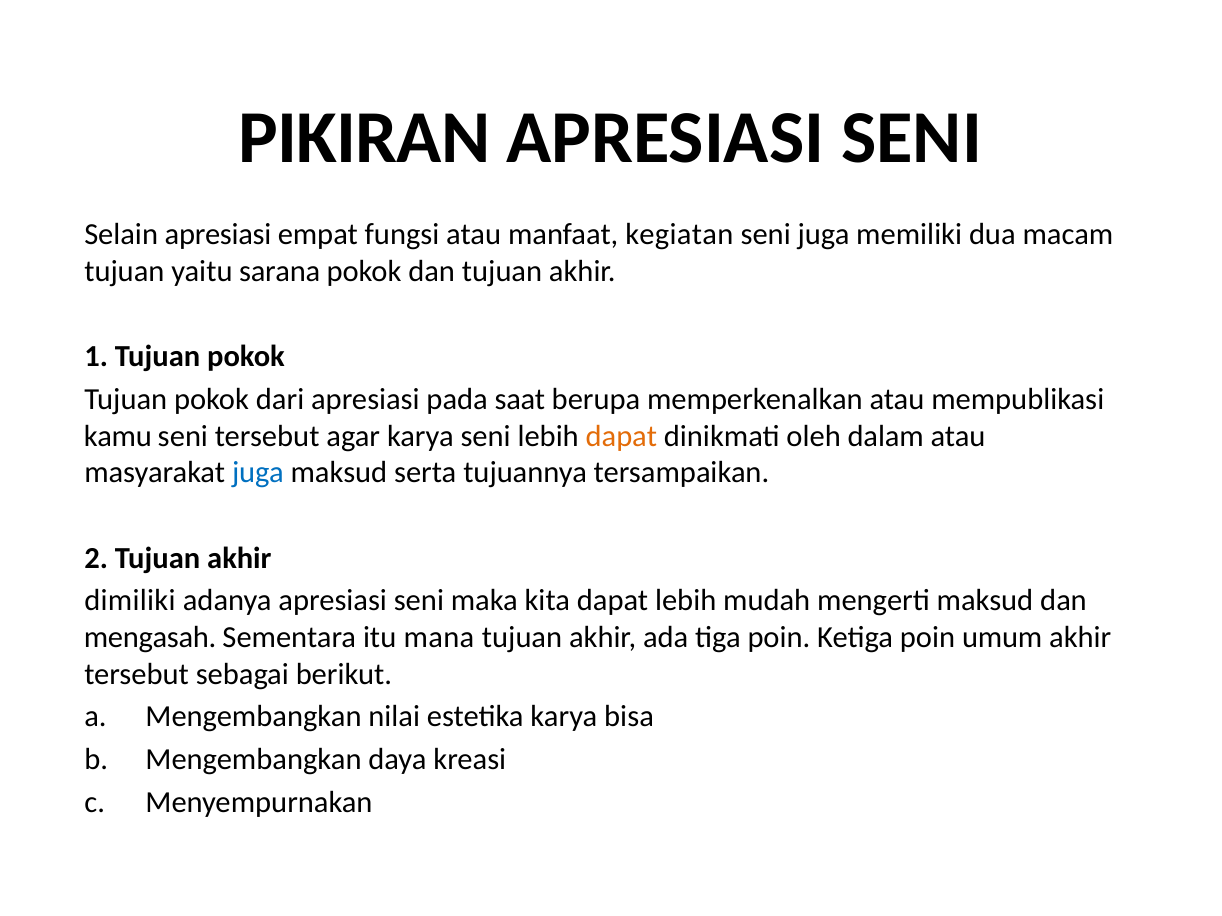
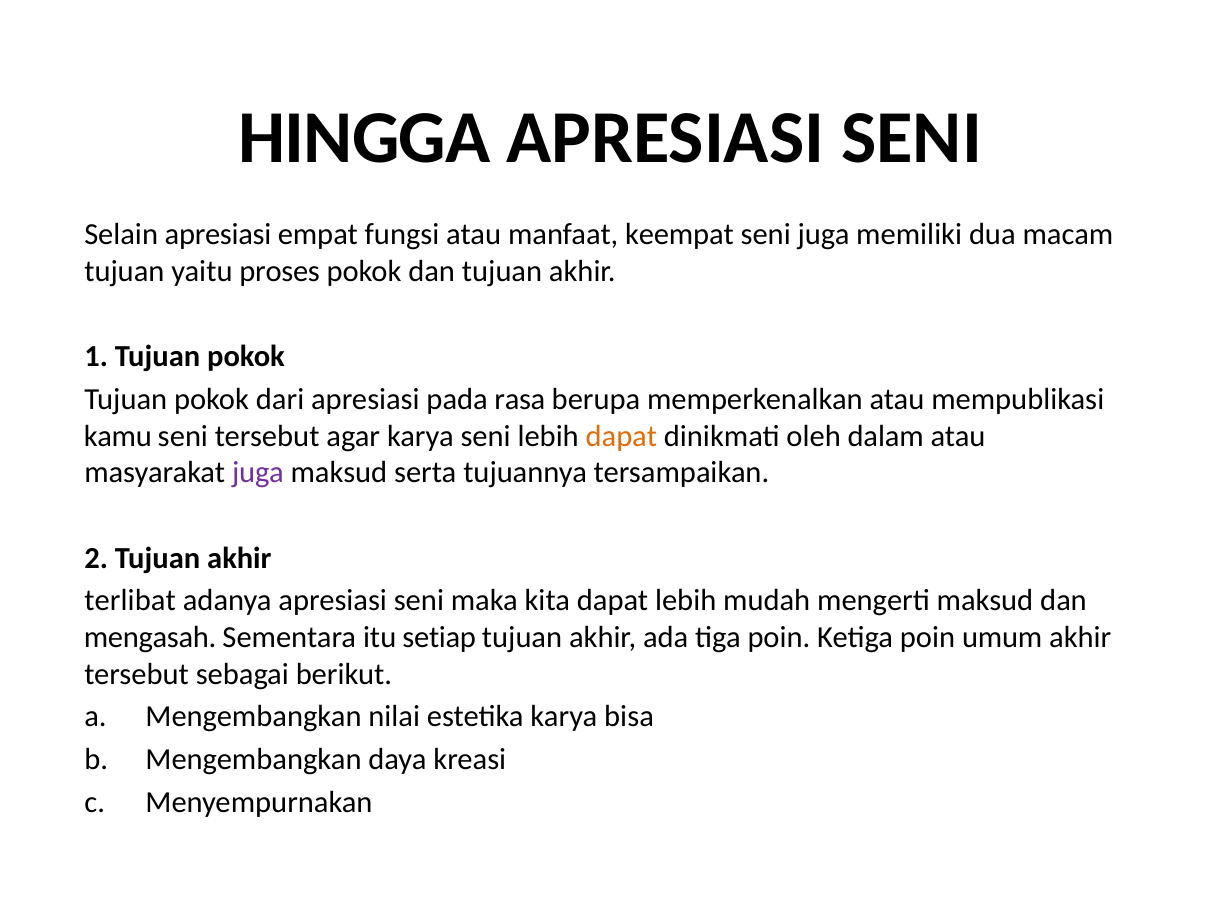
PIKIRAN: PIKIRAN -> HINGGA (365, 138)
kegiatan: kegiatan -> keempat (680, 235)
sarana: sarana -> proses (280, 271)
saat: saat -> rasa (520, 400)
juga colour: blue -> purple (258, 473)
dimiliki: dimiliki -> terlibat (130, 601)
mana: mana -> setiap (439, 638)
